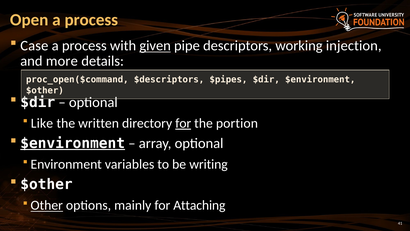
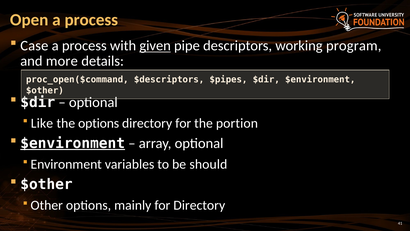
injection: injection -> program (354, 46)
the written: written -> options (99, 123)
for underline: present -> none (183, 123)
writing: writing -> should (208, 164)
Other underline: present -> none (47, 205)
for Attaching: Attaching -> Directory (199, 205)
